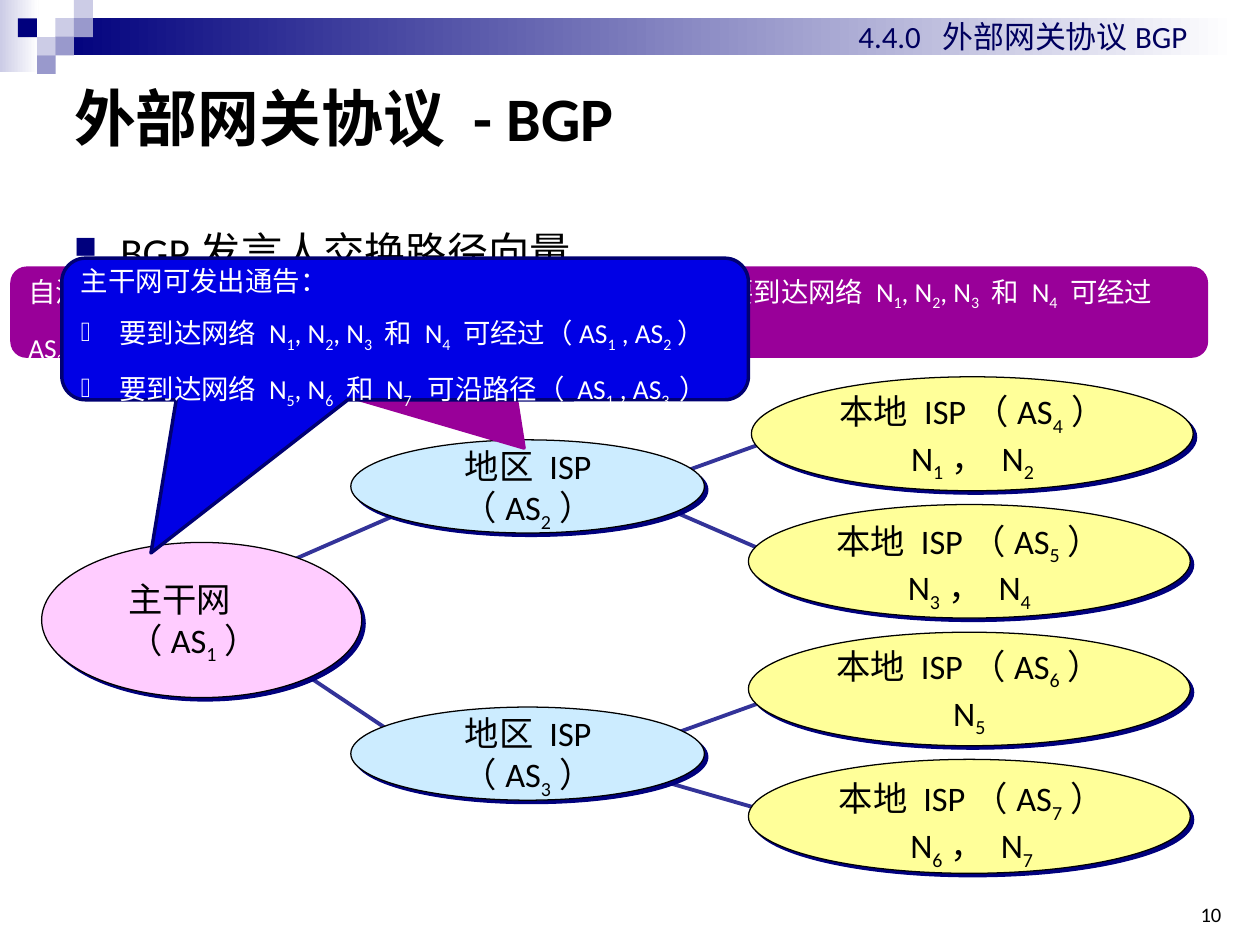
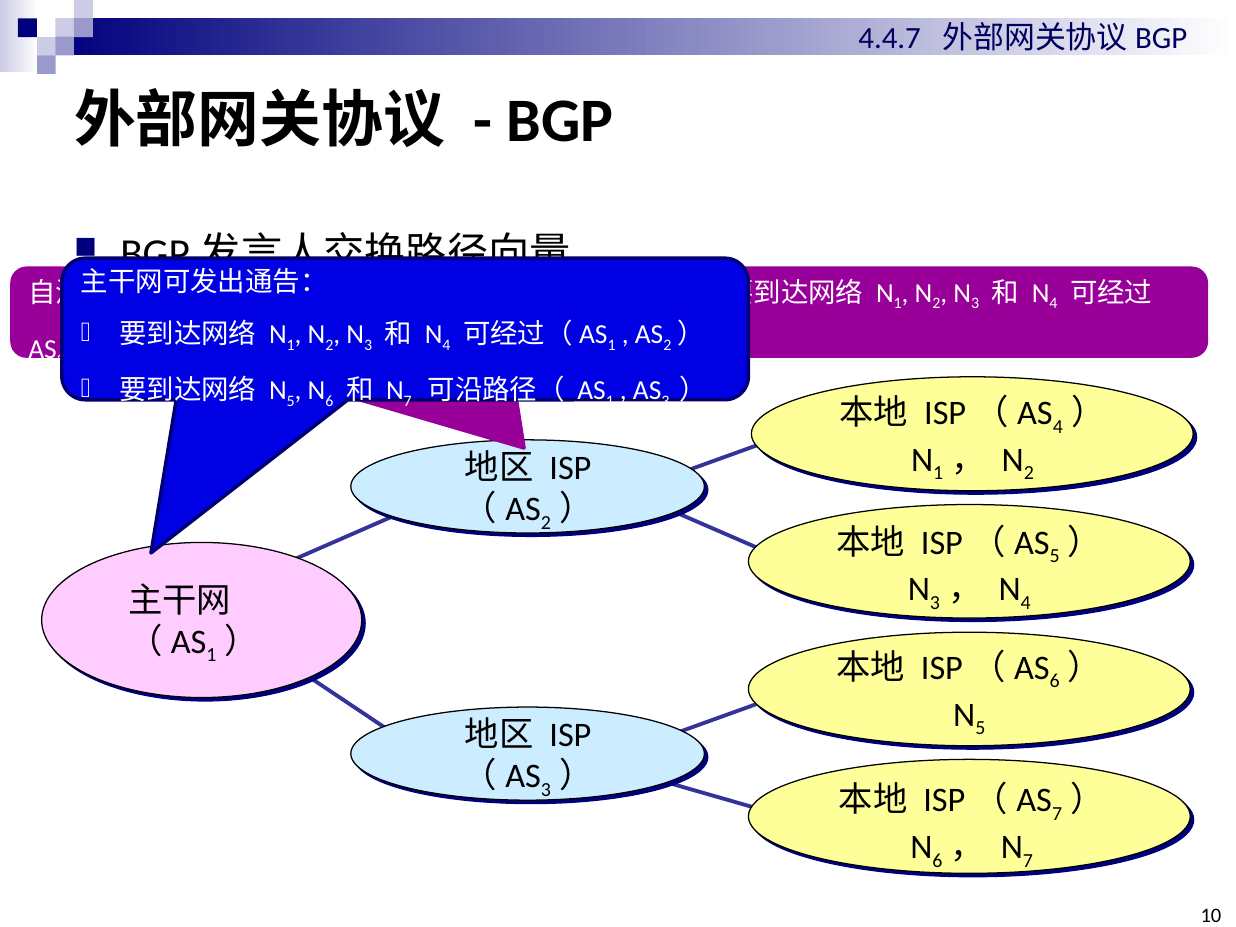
4.4.0: 4.4.0 -> 4.4.7 (890, 39)
